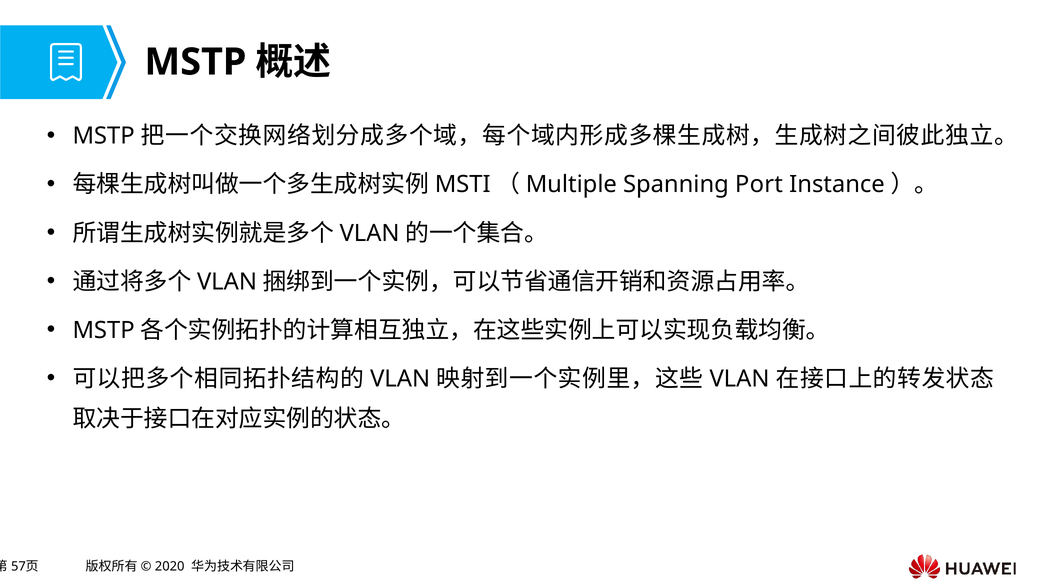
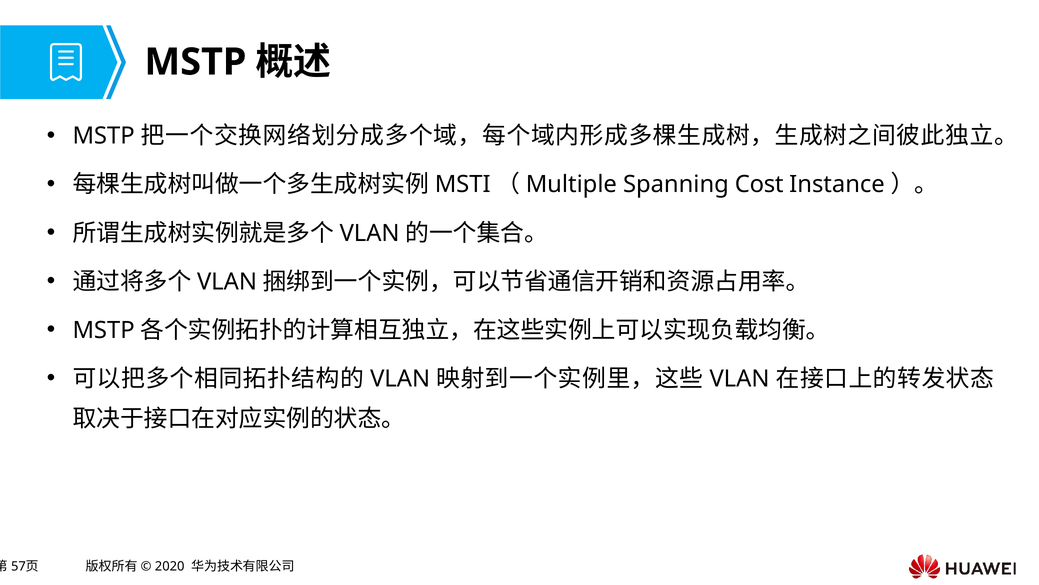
Port: Port -> Cost (759, 184)
